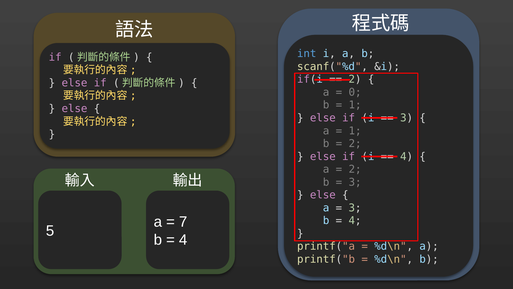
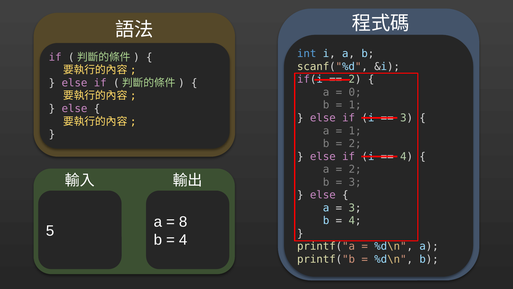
7: 7 -> 8 (183, 222)
